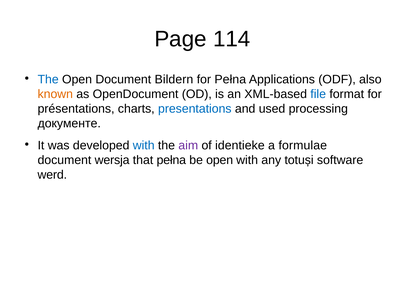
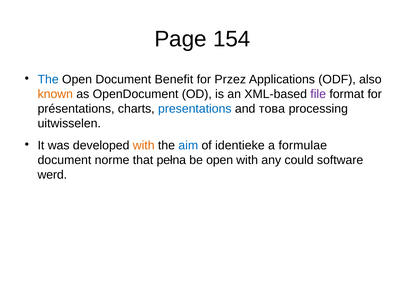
114: 114 -> 154 (232, 39)
Bildern: Bildern -> Benefit (174, 79)
for Pełna: Pełna -> Przez (230, 79)
file colour: blue -> purple (318, 94)
used: used -> това (272, 109)
документе: документе -> uitwisselen (69, 123)
with colour: blue -> orange (144, 145)
aim colour: purple -> blue (188, 145)
wersja: wersja -> norme (112, 160)
totuși: totuși -> could (299, 160)
